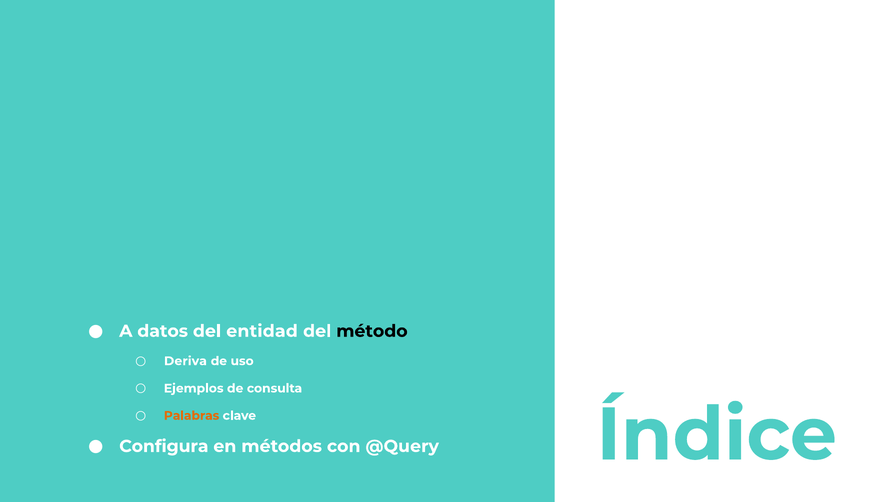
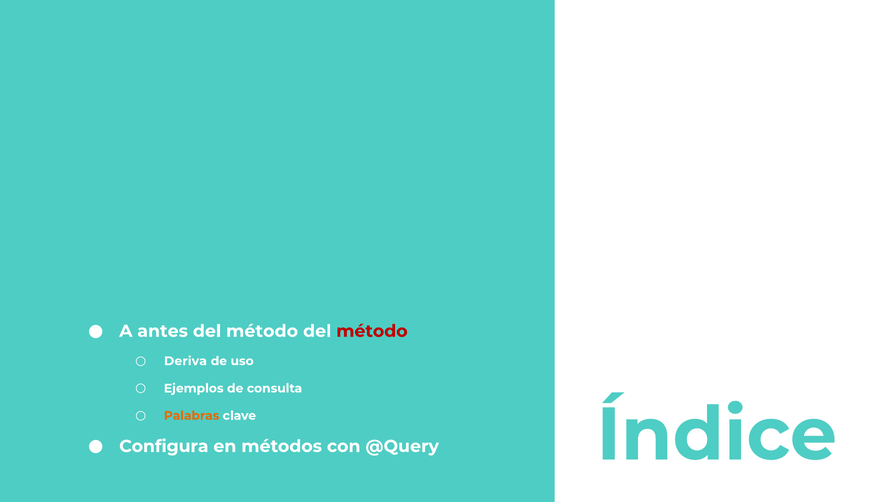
datos: datos -> antes (163, 331)
entidad: entidad -> método (262, 331)
método colour: black -> red (372, 331)
